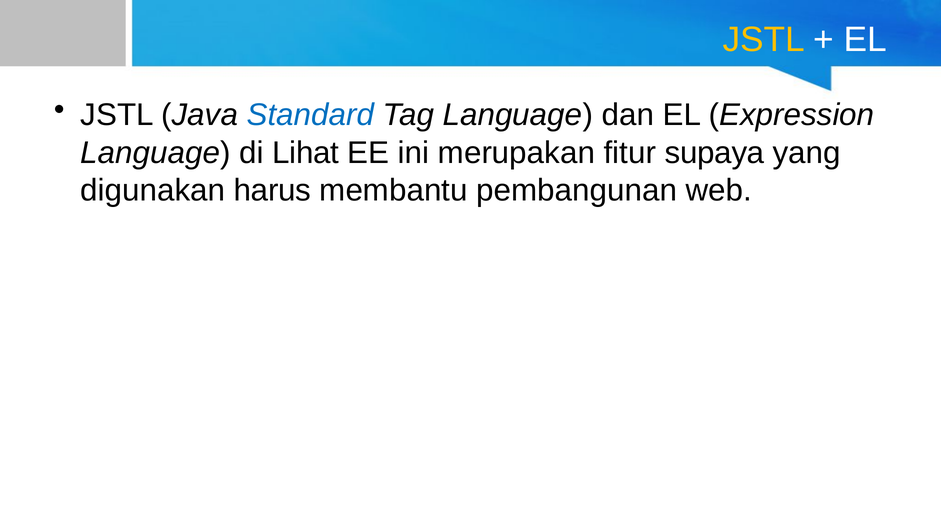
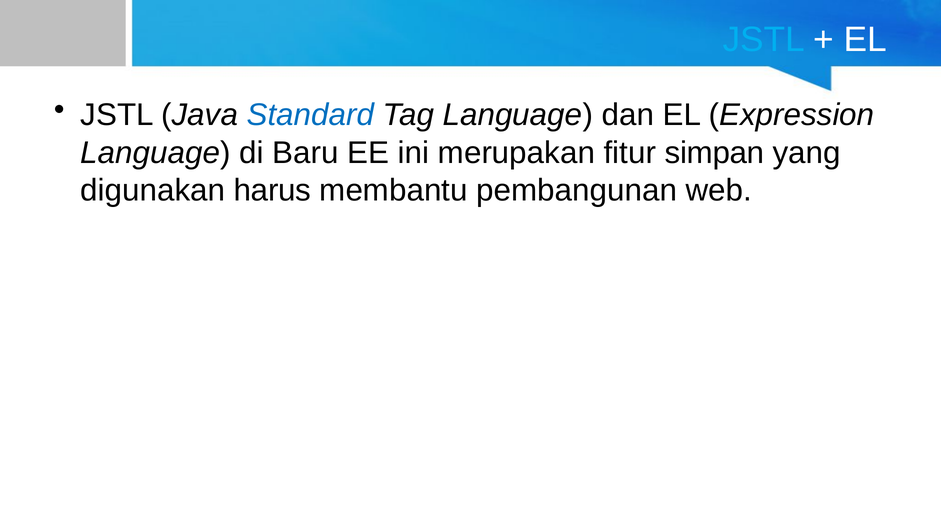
JSTL colour: yellow -> light blue (764, 40)
Lihat: Lihat -> Baru (306, 153)
supaya: supaya -> simpan (715, 153)
